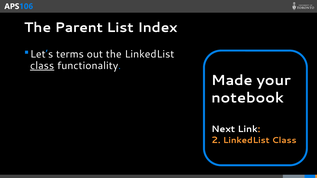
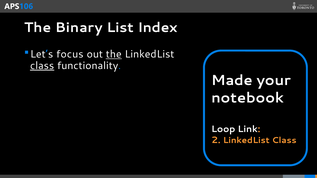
Parent: Parent -> Binary (79, 27)
terms: terms -> focus (70, 54)
the underline: none -> present (114, 54)
Next: Next -> Loop (223, 129)
